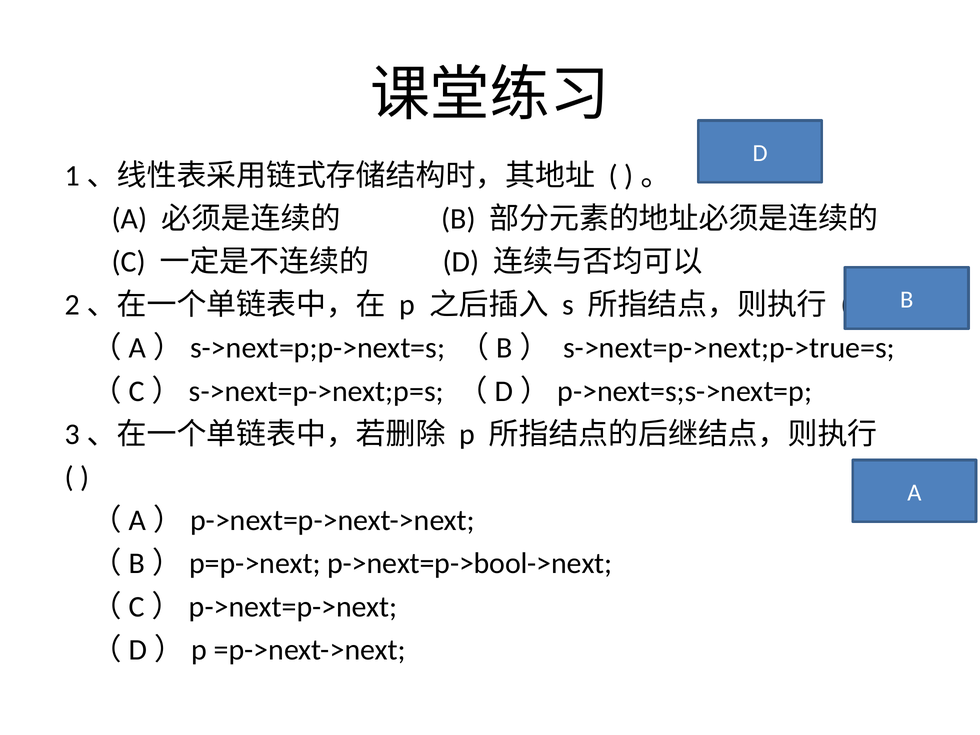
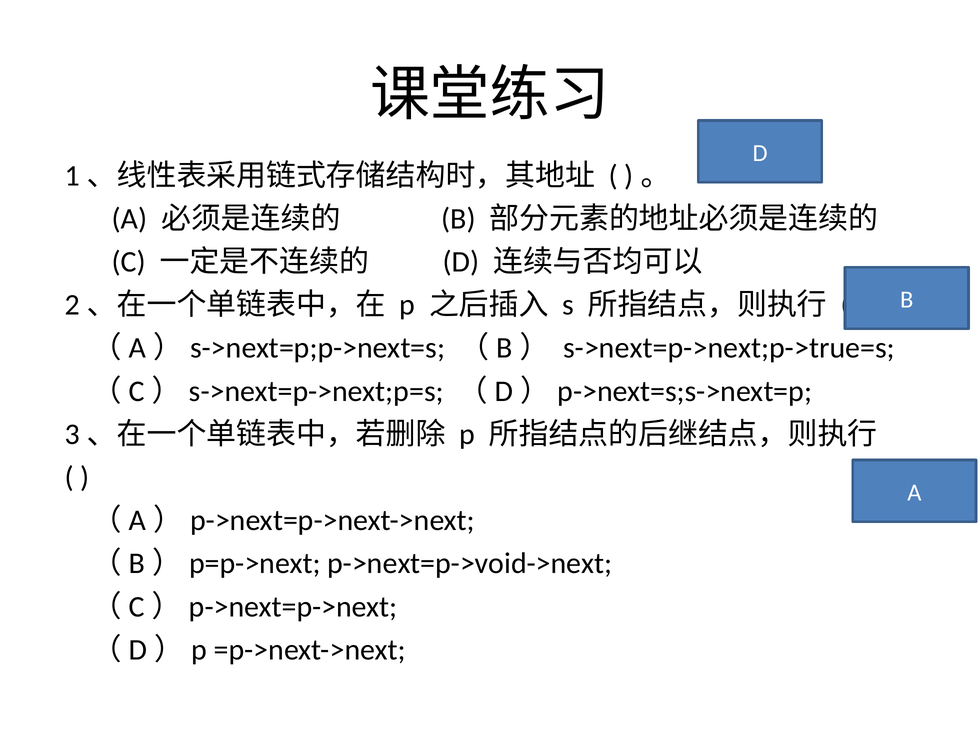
p->next=p->bool->next: p->next=p->bool->next -> p->next=p->void->next (470, 564)
